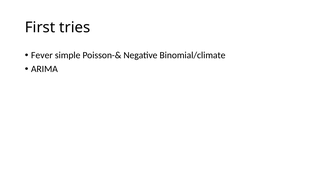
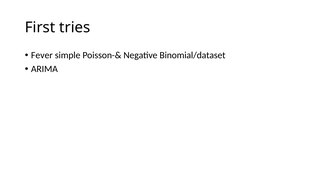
Binomial/climate: Binomial/climate -> Binomial/dataset (193, 55)
